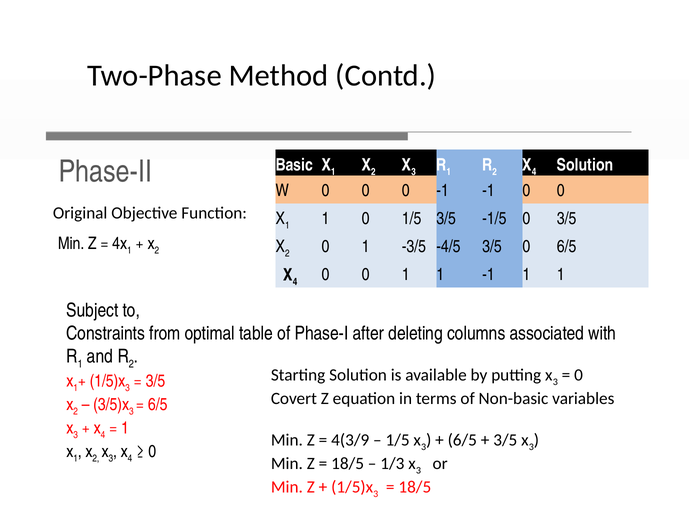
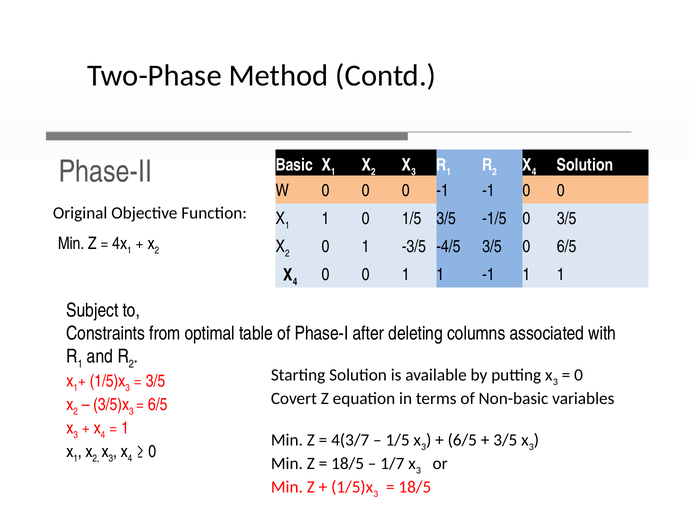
4(3/9: 4(3/9 -> 4(3/7 (350, 440)
1/3: 1/3 -> 1/7 (392, 463)
